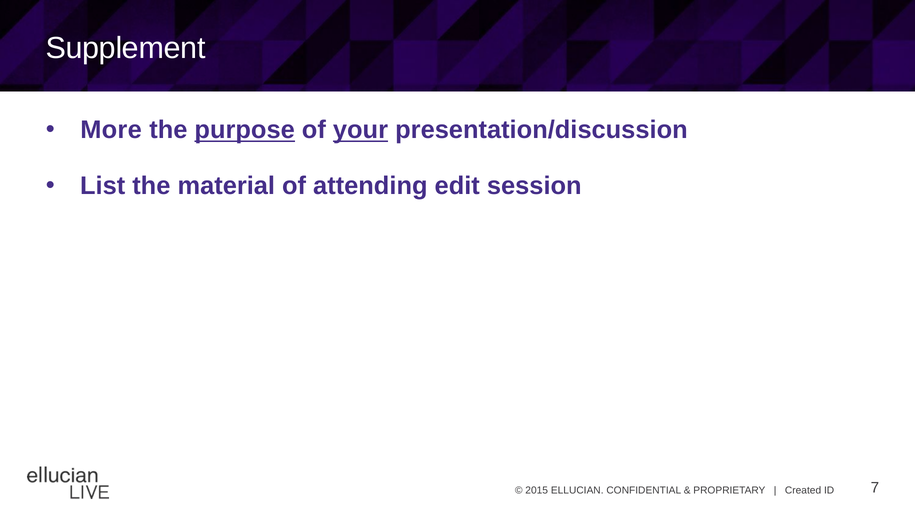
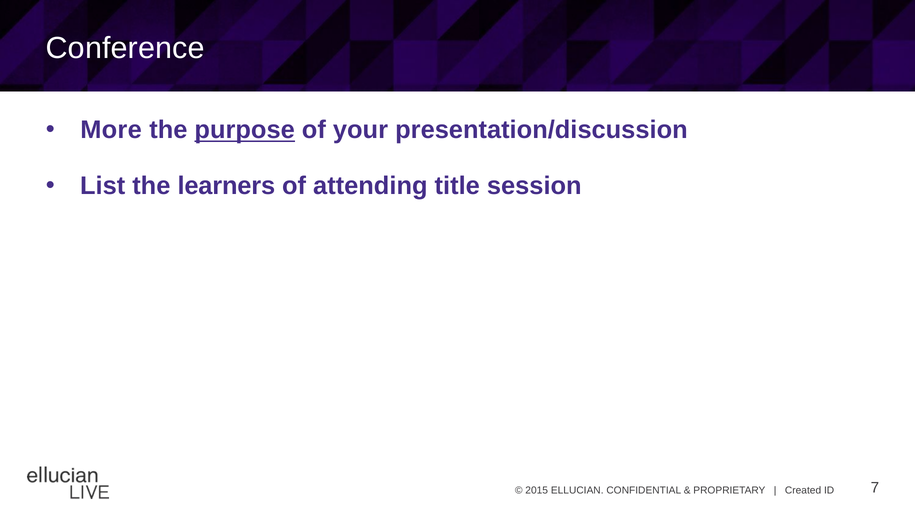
Supplement: Supplement -> Conference (125, 48)
your underline: present -> none (360, 130)
material: material -> learners (226, 186)
edit: edit -> title (457, 186)
